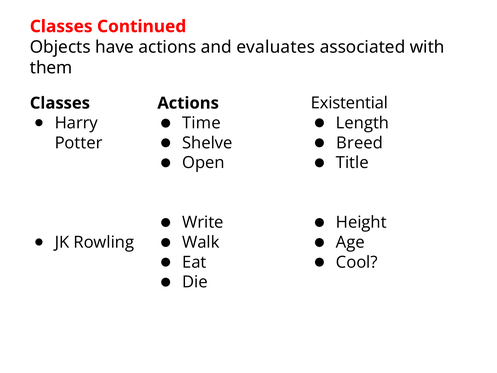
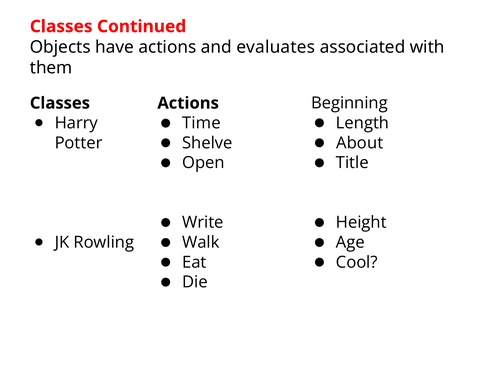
Existential: Existential -> Beginning (349, 103)
Breed: Breed -> About (360, 143)
